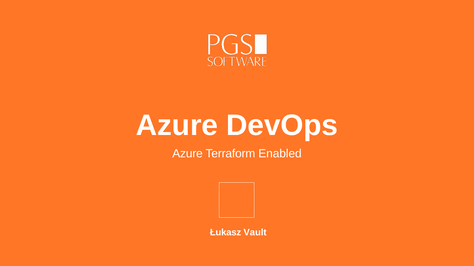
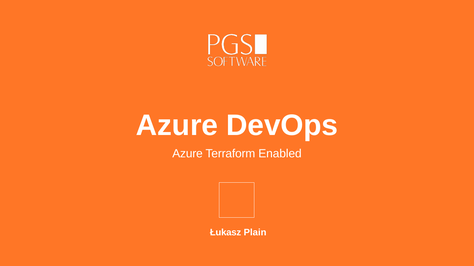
Vault: Vault -> Plain (255, 232)
